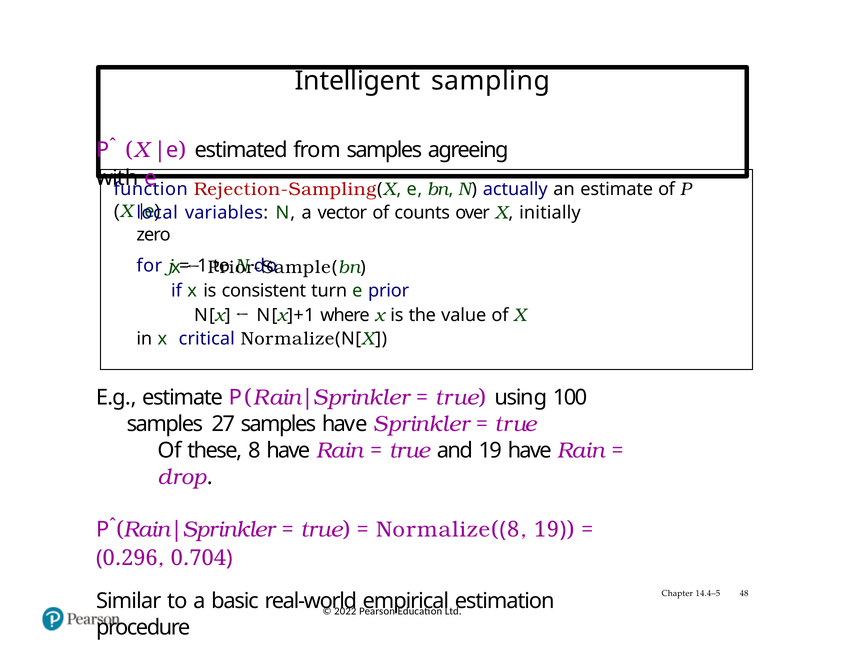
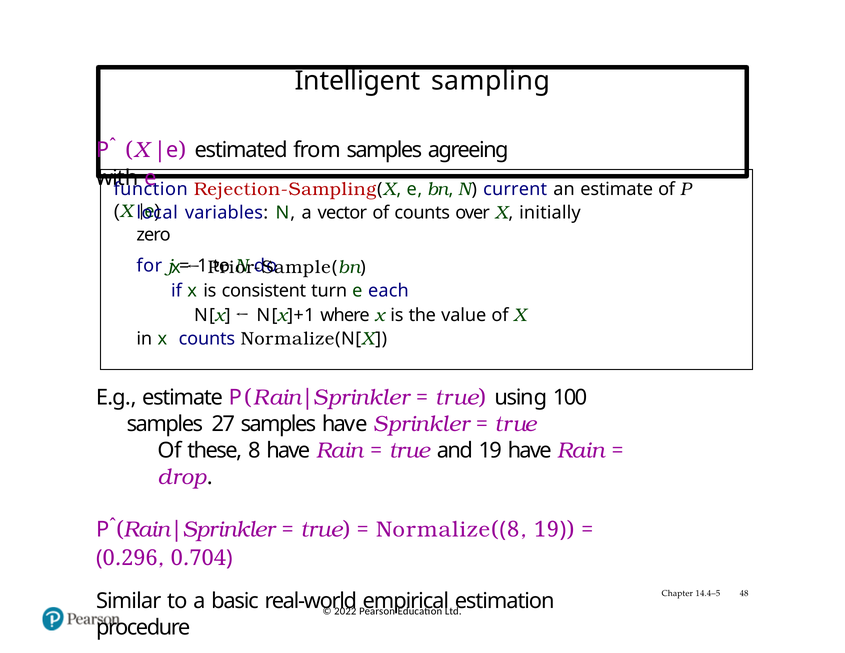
actually: actually -> current (515, 189)
prior: prior -> each (388, 291)
x critical: critical -> counts (207, 339)
